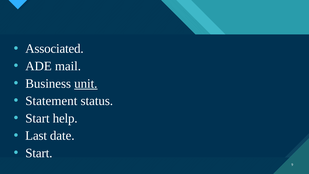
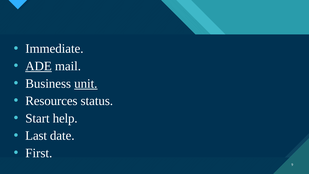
Associated: Associated -> Immediate (54, 49)
ADE underline: none -> present (39, 66)
Statement: Statement -> Resources (51, 101)
Start: Start -> First (39, 153)
